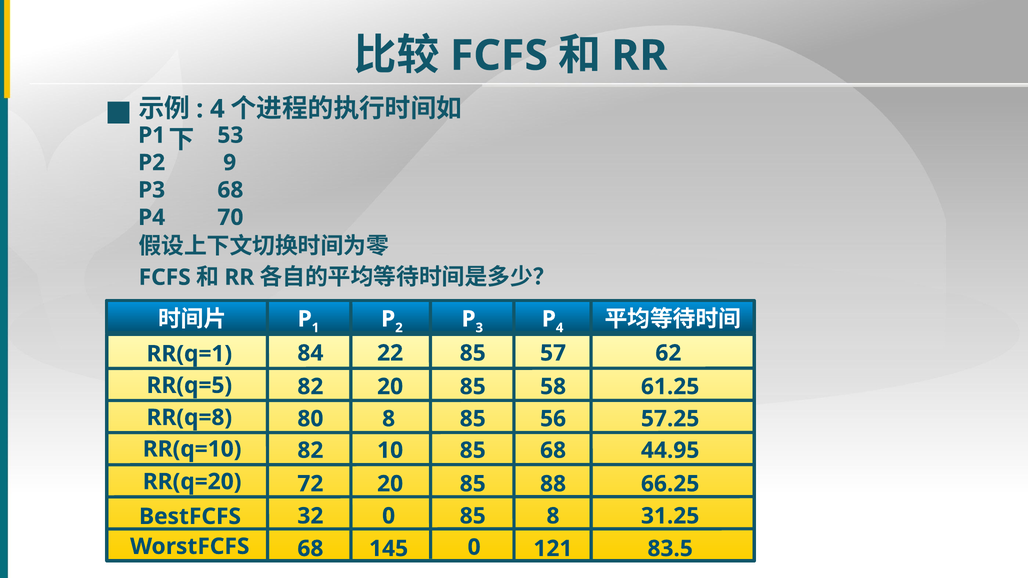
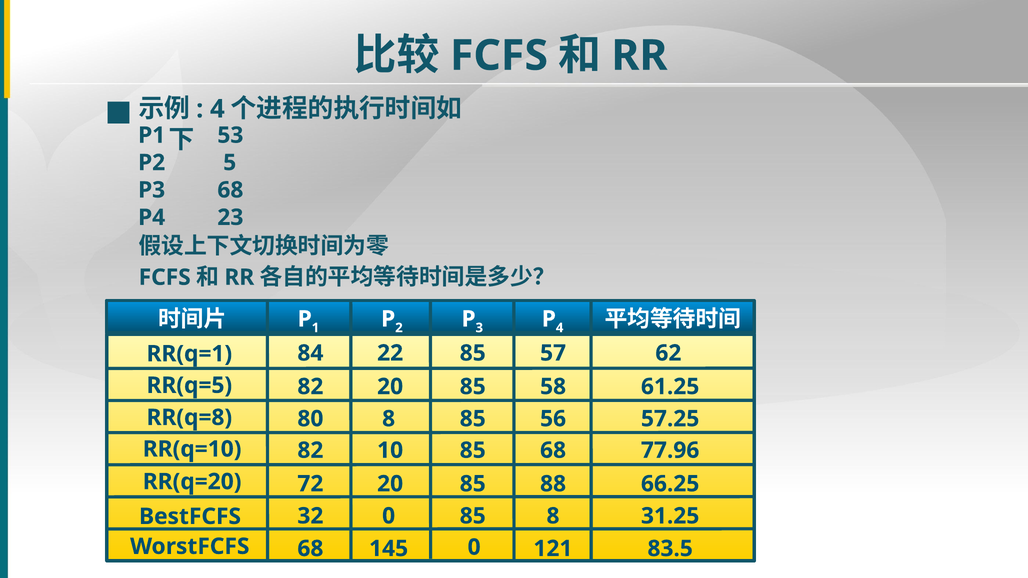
9: 9 -> 5 (230, 163)
70: 70 -> 23 (230, 217)
44.95: 44.95 -> 77.96 (670, 450)
